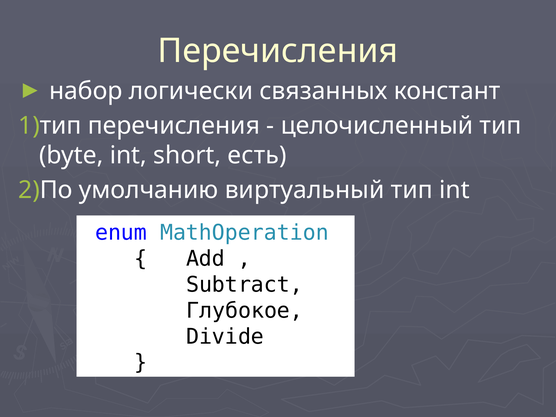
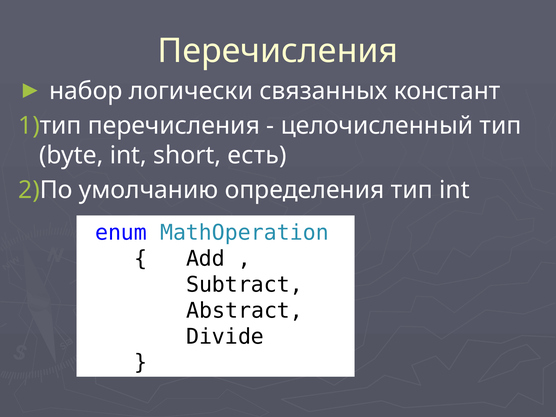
виртуальный: виртуальный -> определения (305, 190)
Глубокое: Глубокое -> Abstract (245, 311)
